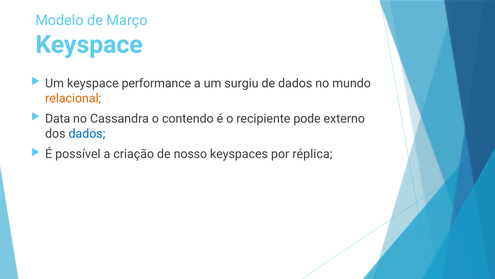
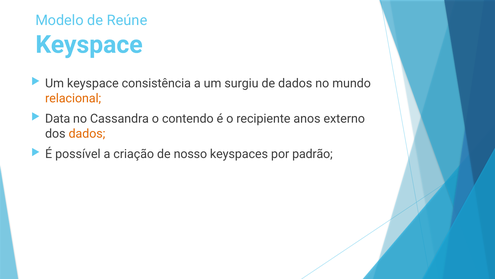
Março: Março -> Reúne (127, 20)
performance: performance -> consistência (156, 83)
pode: pode -> anos (307, 119)
dados colour: blue -> orange (87, 133)
réplica: réplica -> padrão (312, 154)
